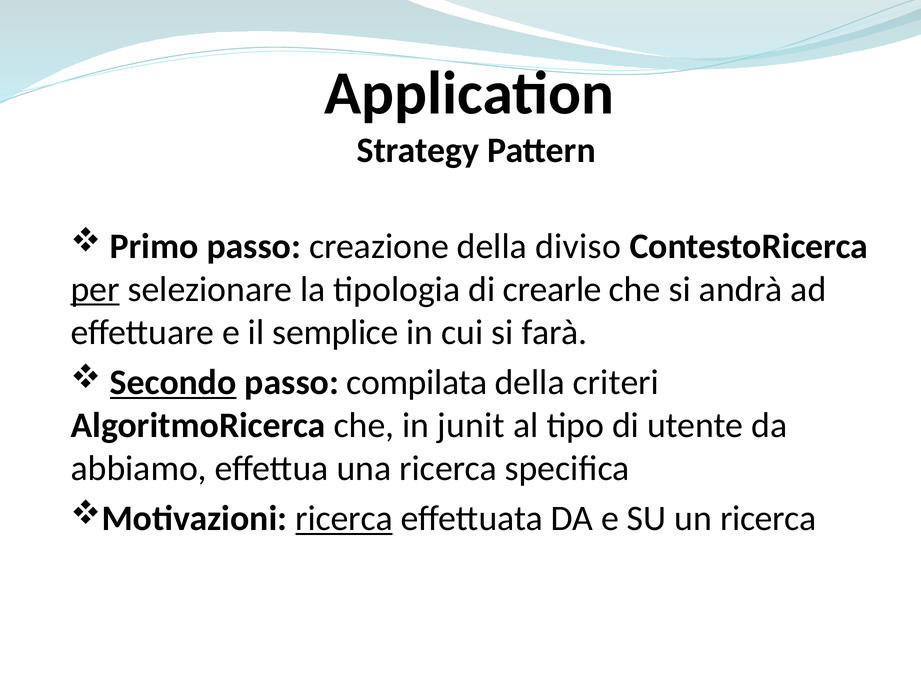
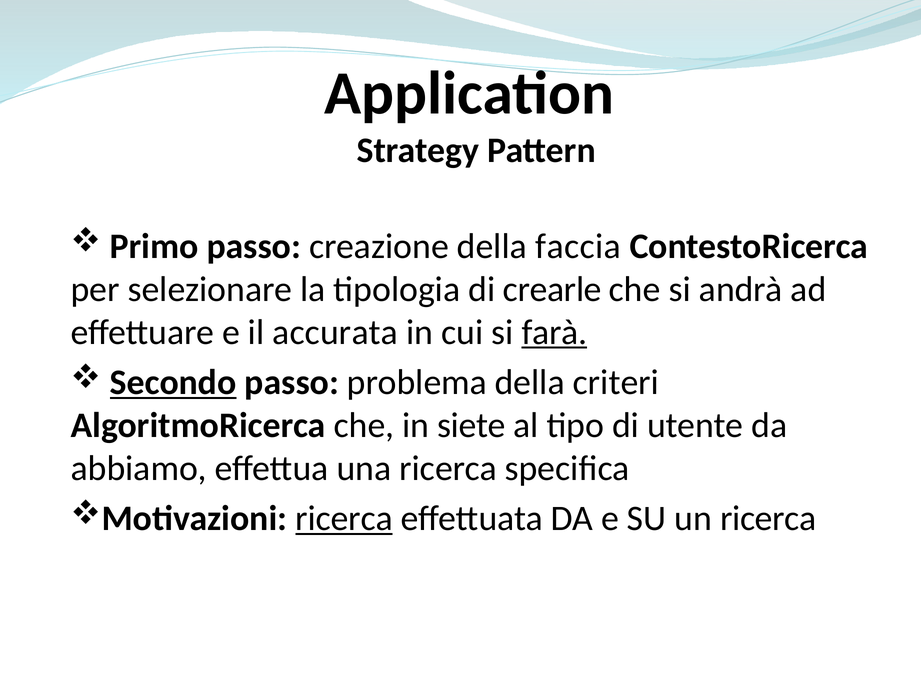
diviso: diviso -> faccia (578, 246)
per underline: present -> none (95, 289)
semplice: semplice -> accurata (335, 332)
farà underline: none -> present (554, 332)
compilata: compilata -> problema (417, 382)
junit: junit -> siete (471, 425)
